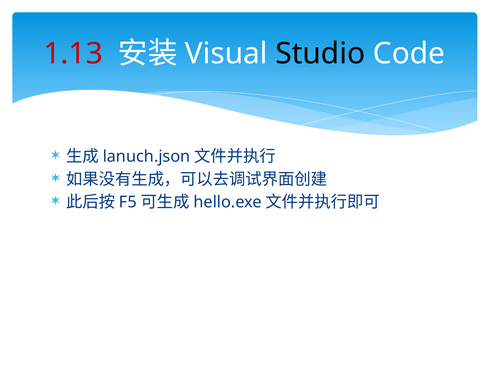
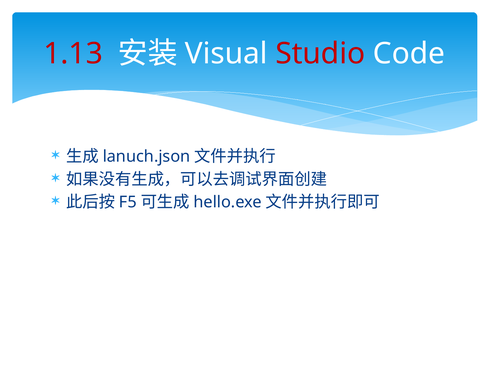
Studio colour: black -> red (320, 54)
